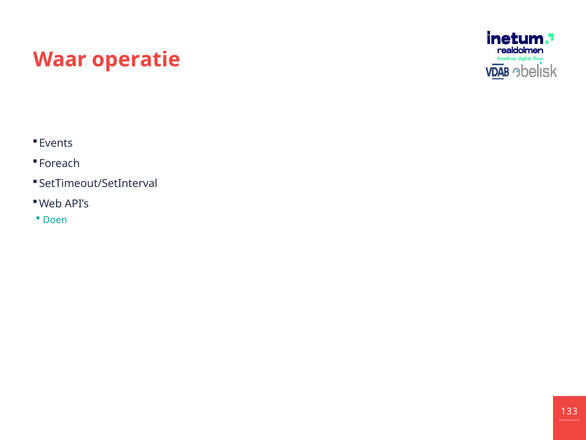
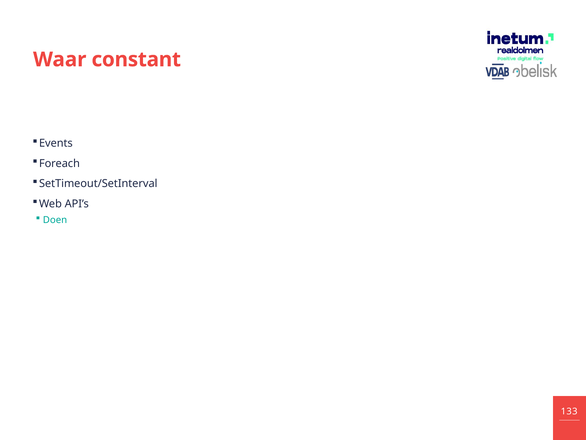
operatie: operatie -> constant (136, 59)
